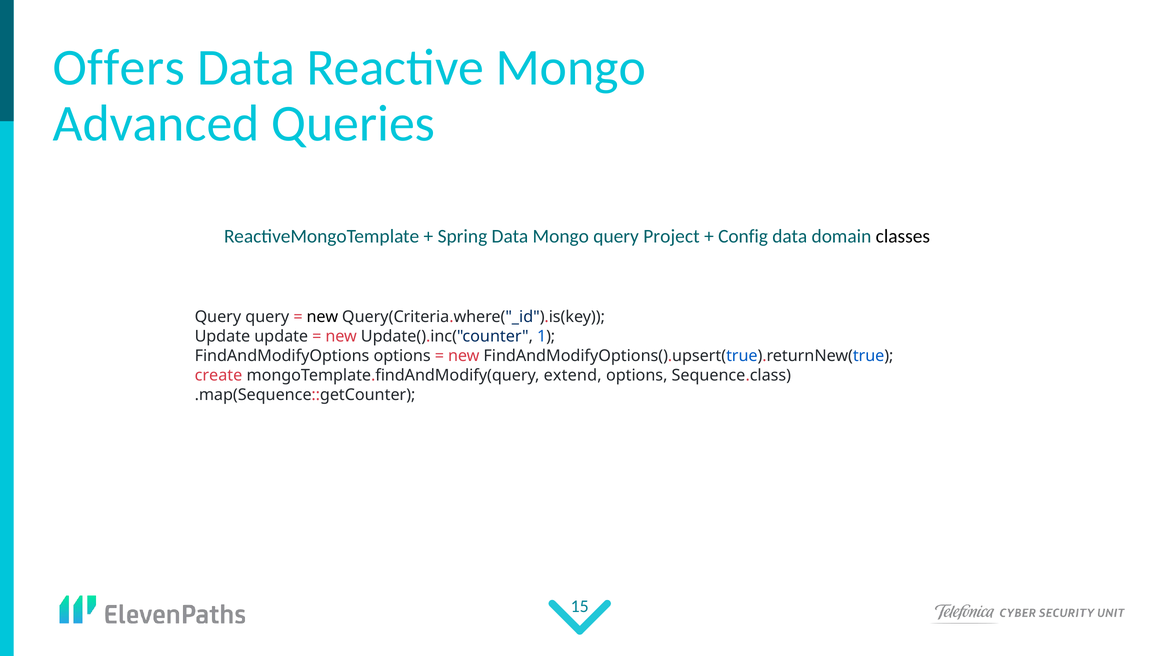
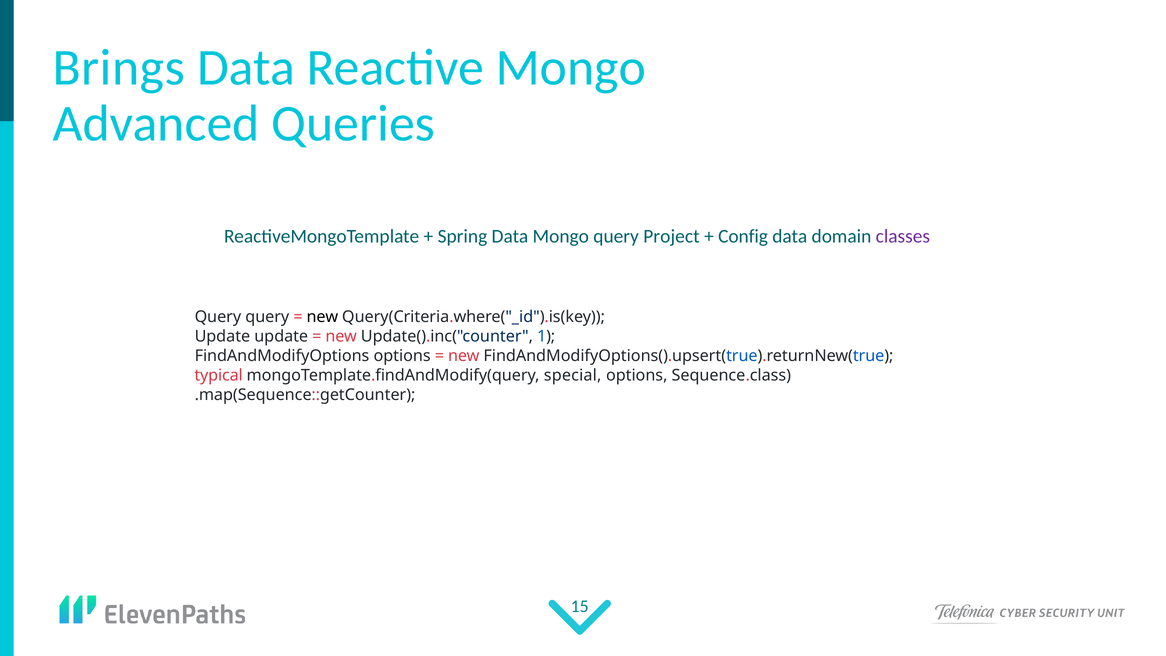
Offers: Offers -> Brings (119, 68)
classes colour: black -> purple (903, 236)
create: create -> typical (219, 375)
extend: extend -> special (573, 375)
